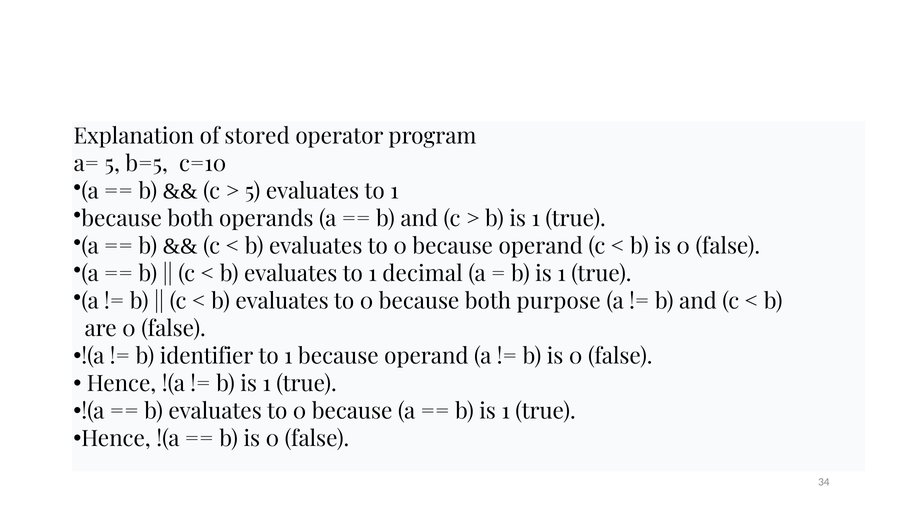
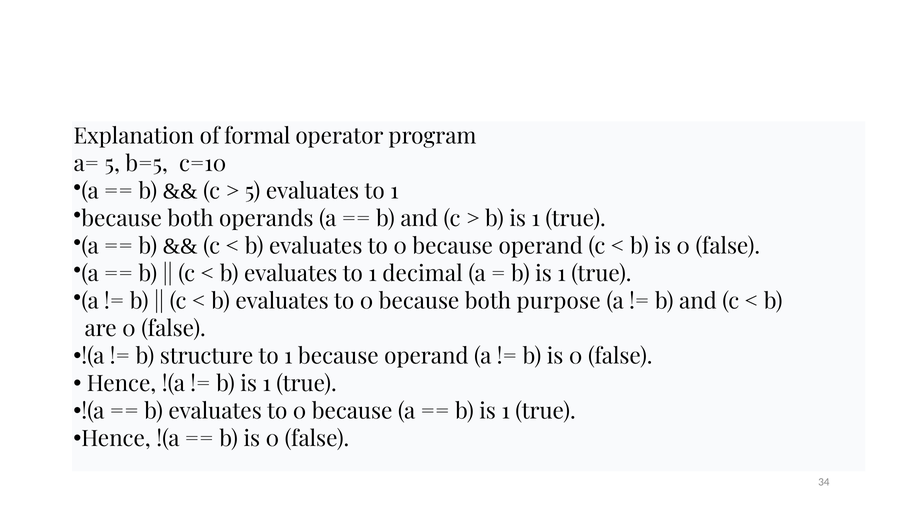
stored: stored -> formal (257, 136)
identifier: identifier -> structure (207, 357)
